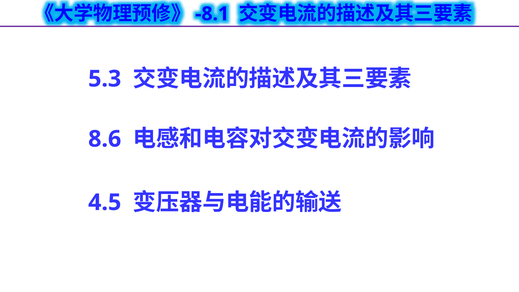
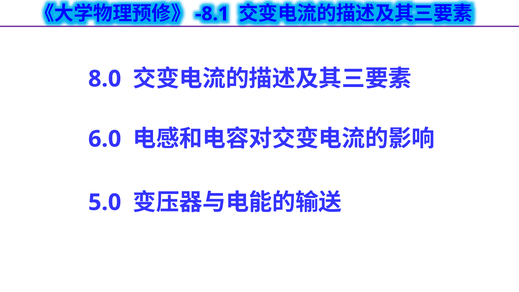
5.3: 5.3 -> 8.0 (105, 79)
8.6: 8.6 -> 6.0 (105, 139)
4.5: 4.5 -> 5.0 (105, 202)
